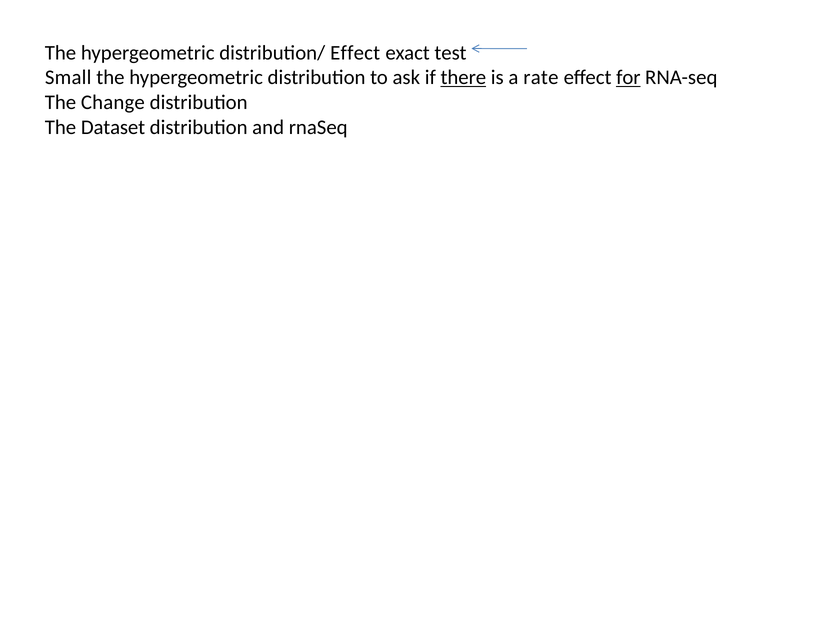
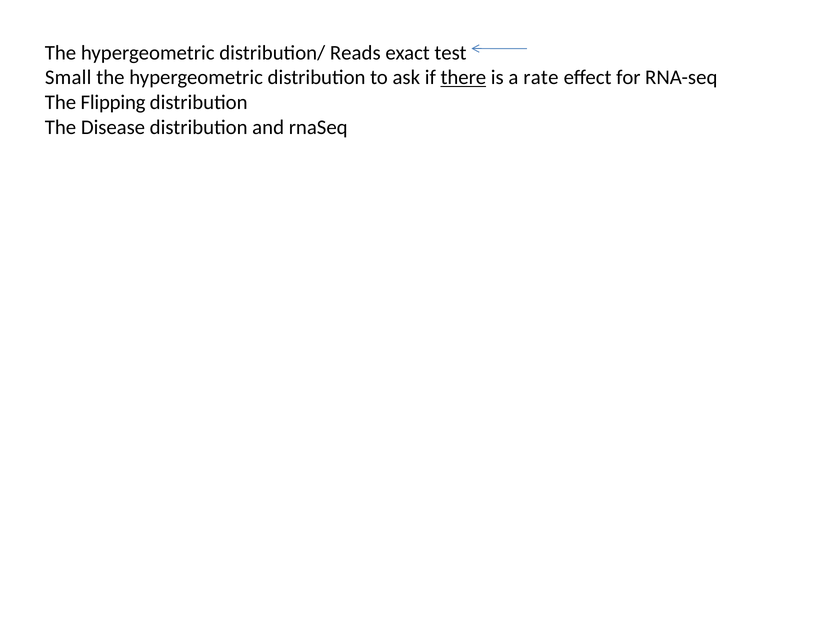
distribution/ Effect: Effect -> Reads (355, 53)
for underline: present -> none (628, 78)
Change: Change -> Flipping (113, 103)
Dataset: Dataset -> Disease (113, 128)
